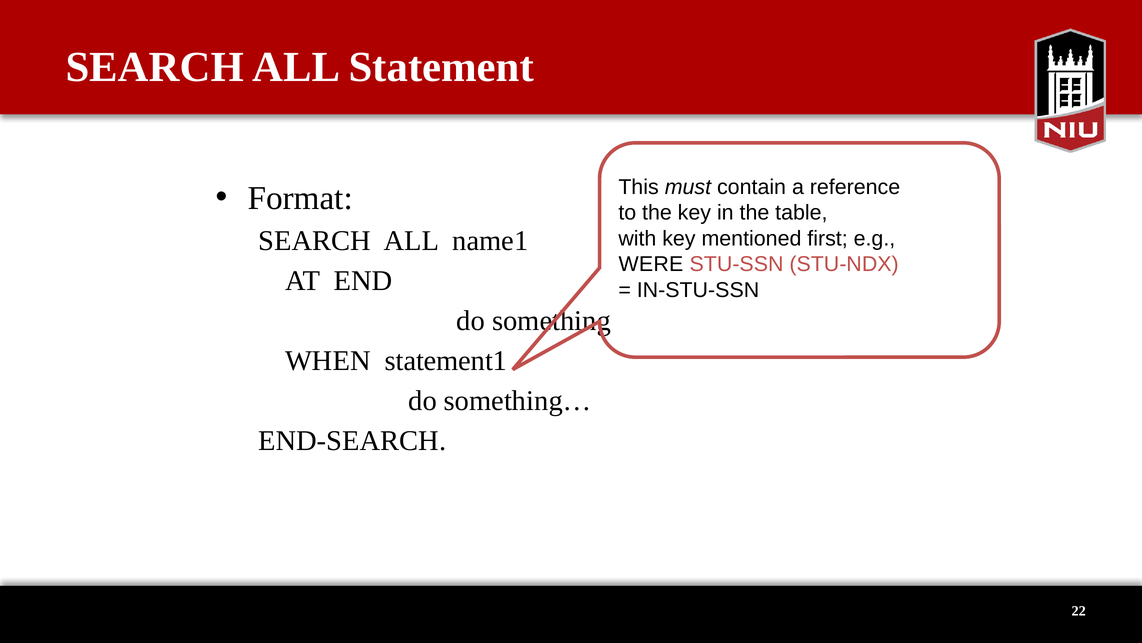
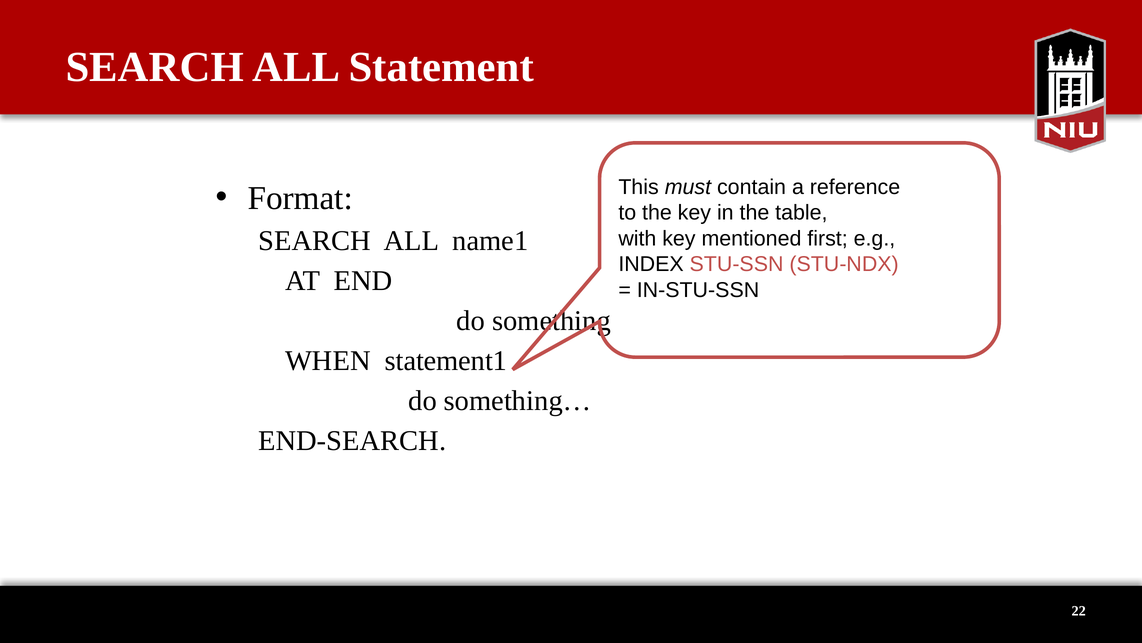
WERE: WERE -> INDEX (651, 264)
